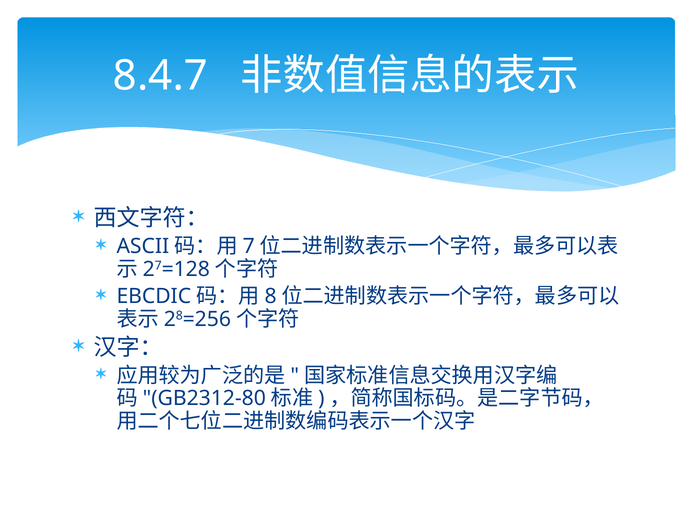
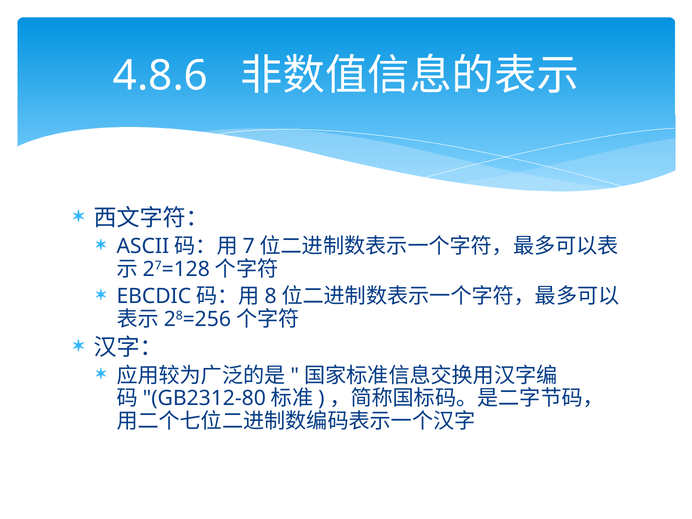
8.4.7: 8.4.7 -> 4.8.6 (161, 76)
